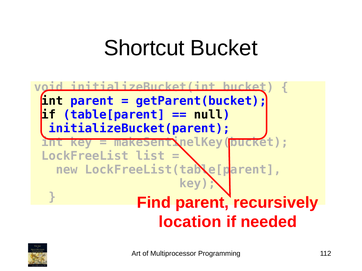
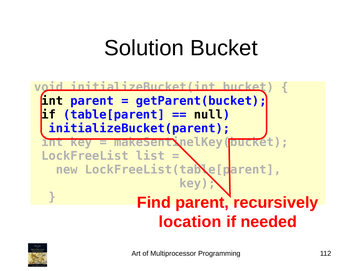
Shortcut: Shortcut -> Solution (144, 48)
